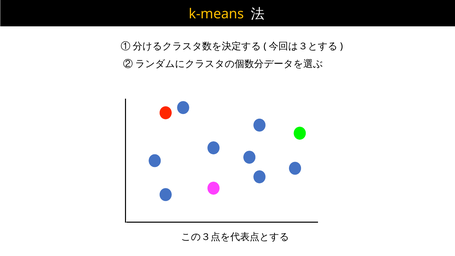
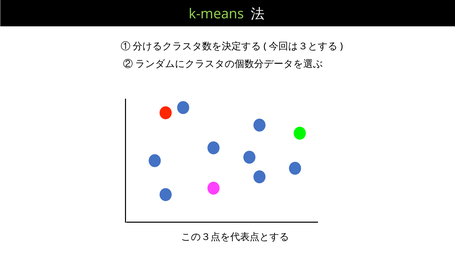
k-means colour: yellow -> light green (216, 14)
